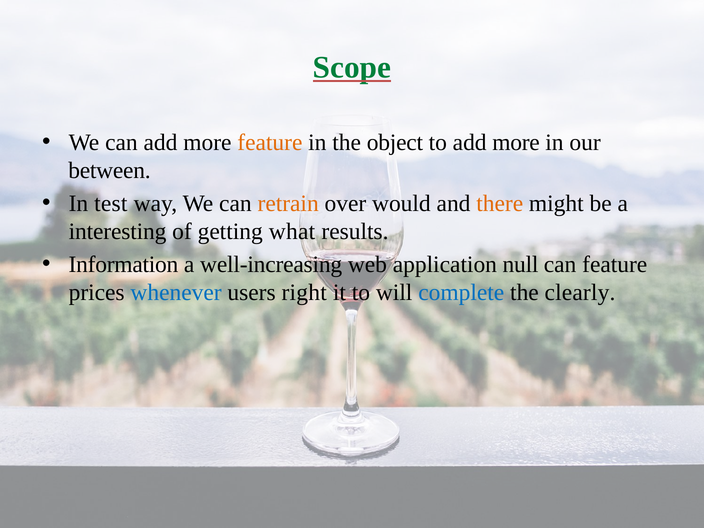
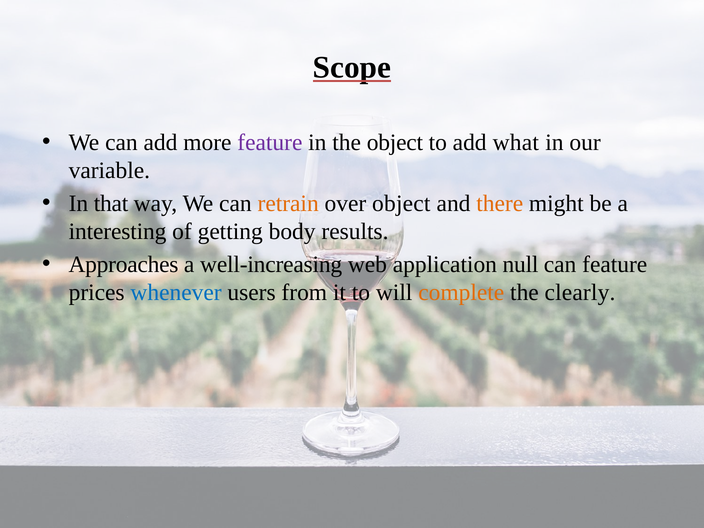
Scope colour: green -> black (352, 67)
feature colour: orange -> purple (270, 142)
to add more: more -> what (516, 142)
between: between -> variable (109, 171)
test: test -> that (111, 203)
over would: would -> object (401, 203)
what: what -> body (292, 232)
Information: Information -> Approaches (123, 264)
right: right -> from (304, 293)
complete colour: blue -> orange (461, 293)
